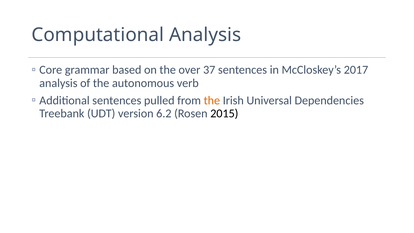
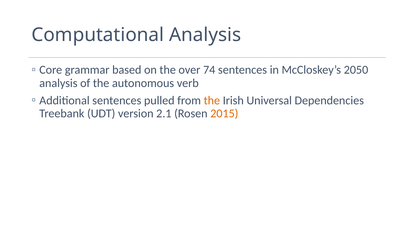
37: 37 -> 74 (209, 70)
2017: 2017 -> 2050 (356, 70)
6.2: 6.2 -> 2.1 (164, 113)
2015 colour: black -> orange (224, 113)
